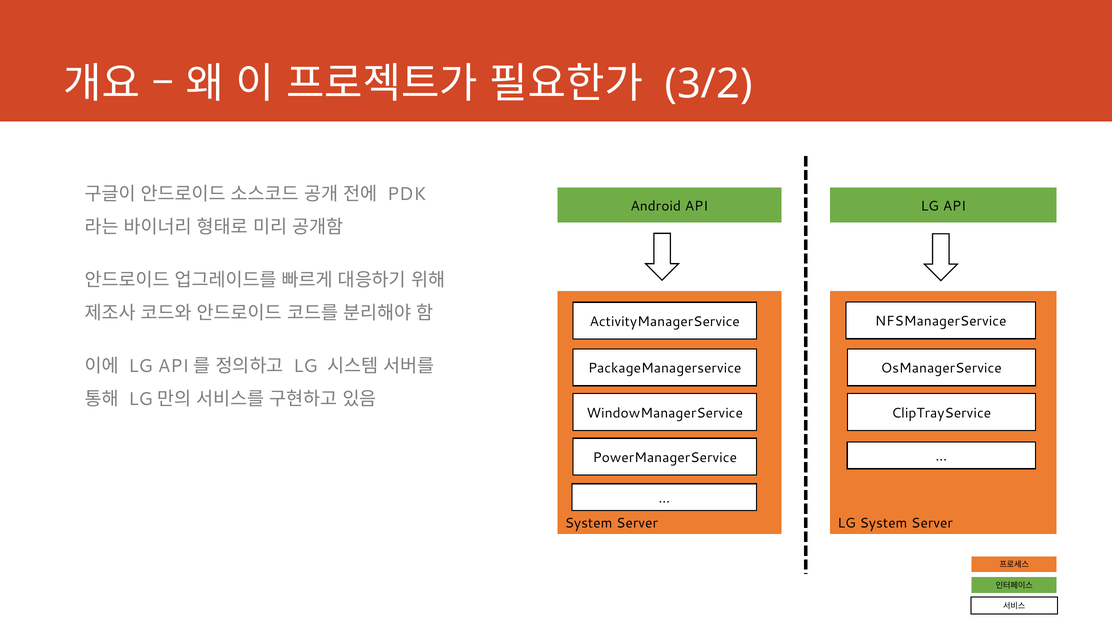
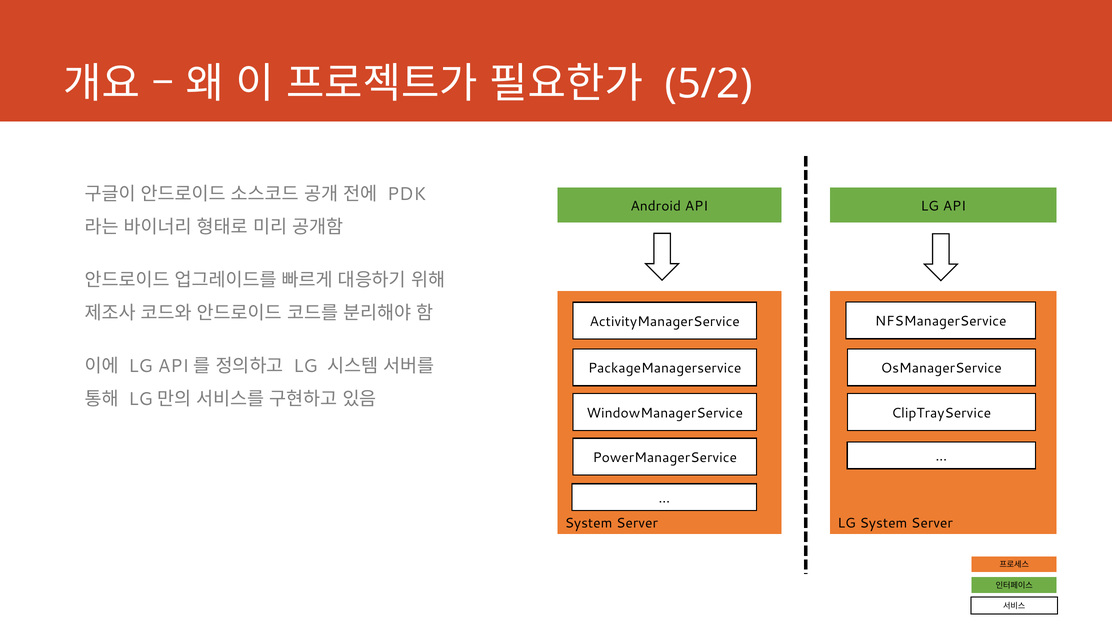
3/2: 3/2 -> 5/2 (709, 84)
